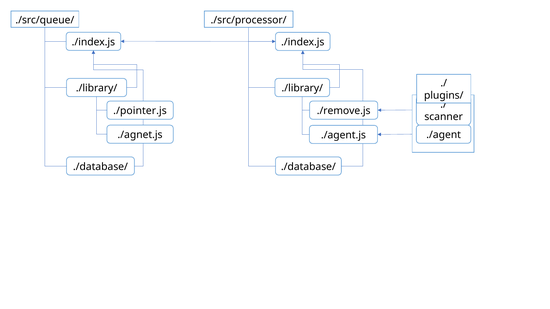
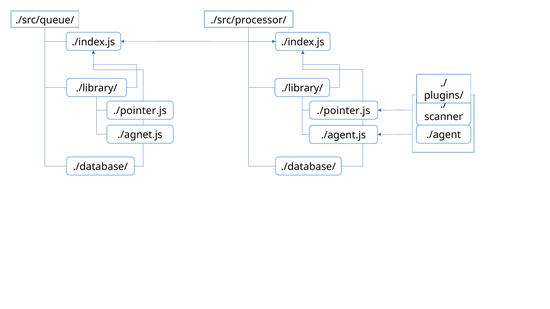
./remove.js: ./remove.js -> ./pointer.js (344, 111)
